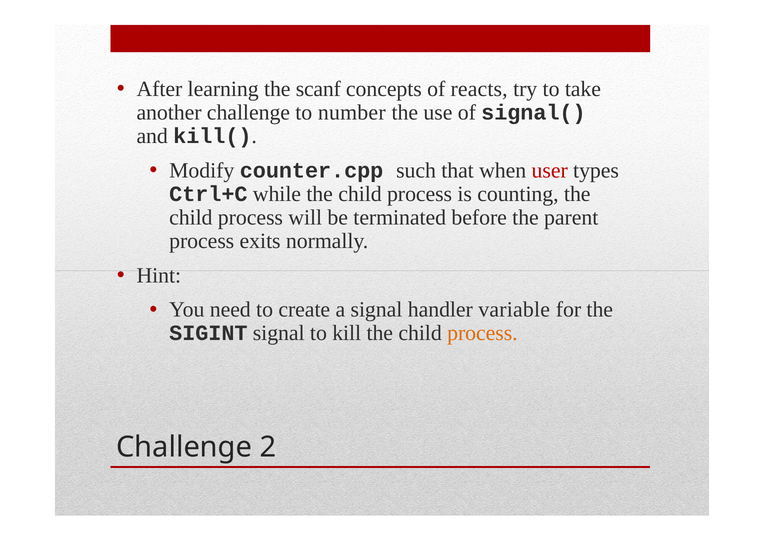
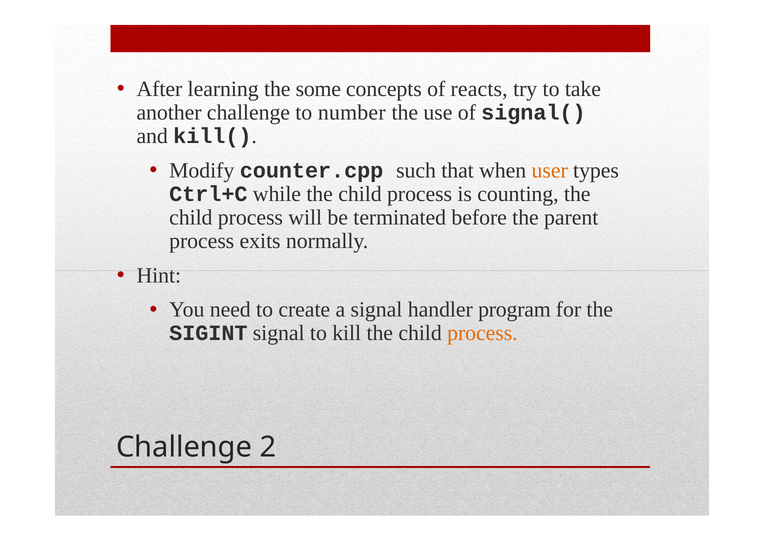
scanf: scanf -> some (318, 89)
user colour: red -> orange (550, 171)
variable: variable -> program (514, 310)
